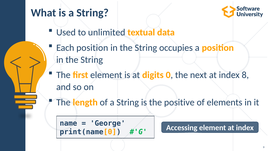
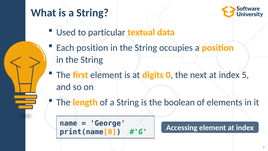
unlimited: unlimited -> particular (107, 32)
8: 8 -> 5 (245, 75)
positive: positive -> boolean (179, 102)
